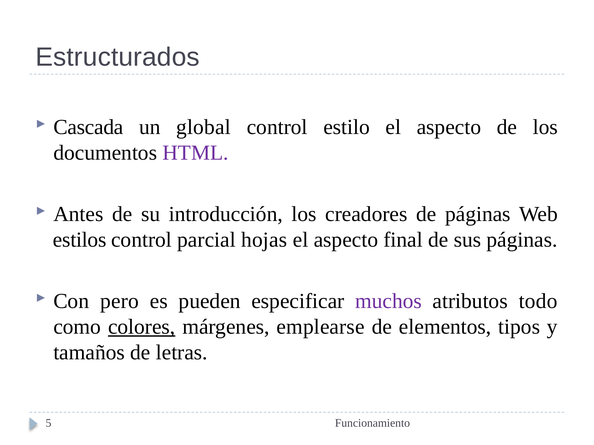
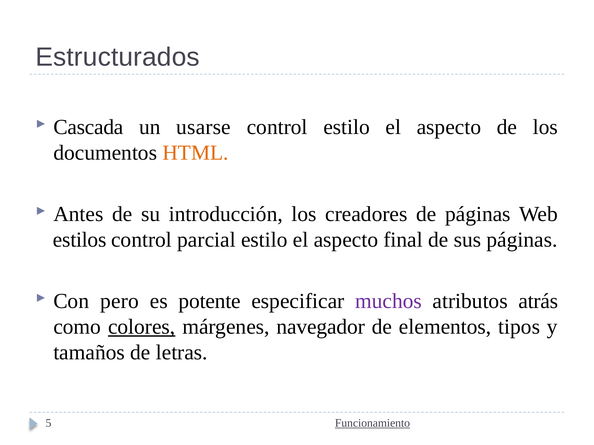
global: global -> usarse (203, 127)
HTML colour: purple -> orange (195, 153)
parcial hojas: hojas -> estilo (264, 240)
pueden: pueden -> potente (210, 301)
todo: todo -> atrás (538, 301)
emplearse: emplearse -> navegador (321, 327)
Funcionamiento underline: none -> present (372, 424)
